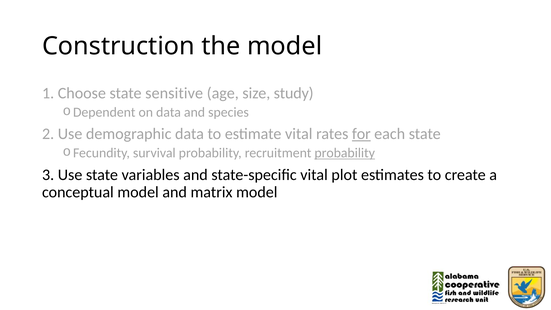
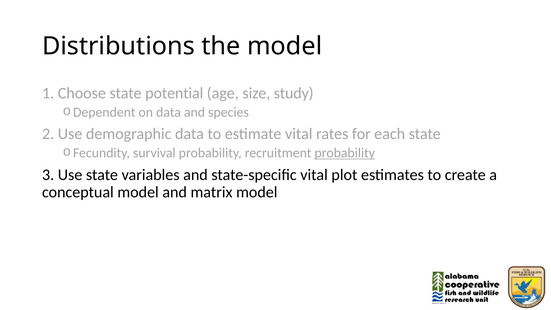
Construction: Construction -> Distributions (118, 46)
sensitive: sensitive -> potential (174, 93)
for underline: present -> none (361, 134)
